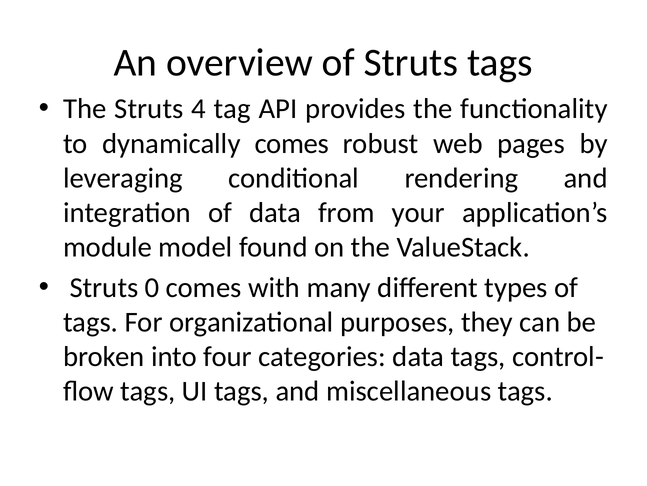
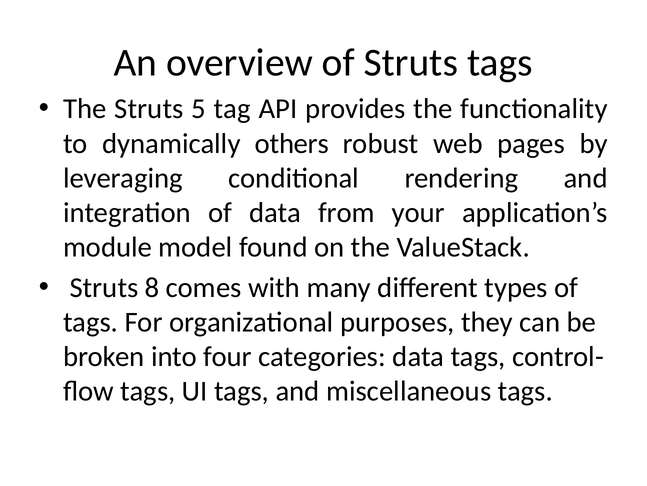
4: 4 -> 5 (199, 109)
dynamically comes: comes -> others (292, 143)
0: 0 -> 8 (152, 287)
